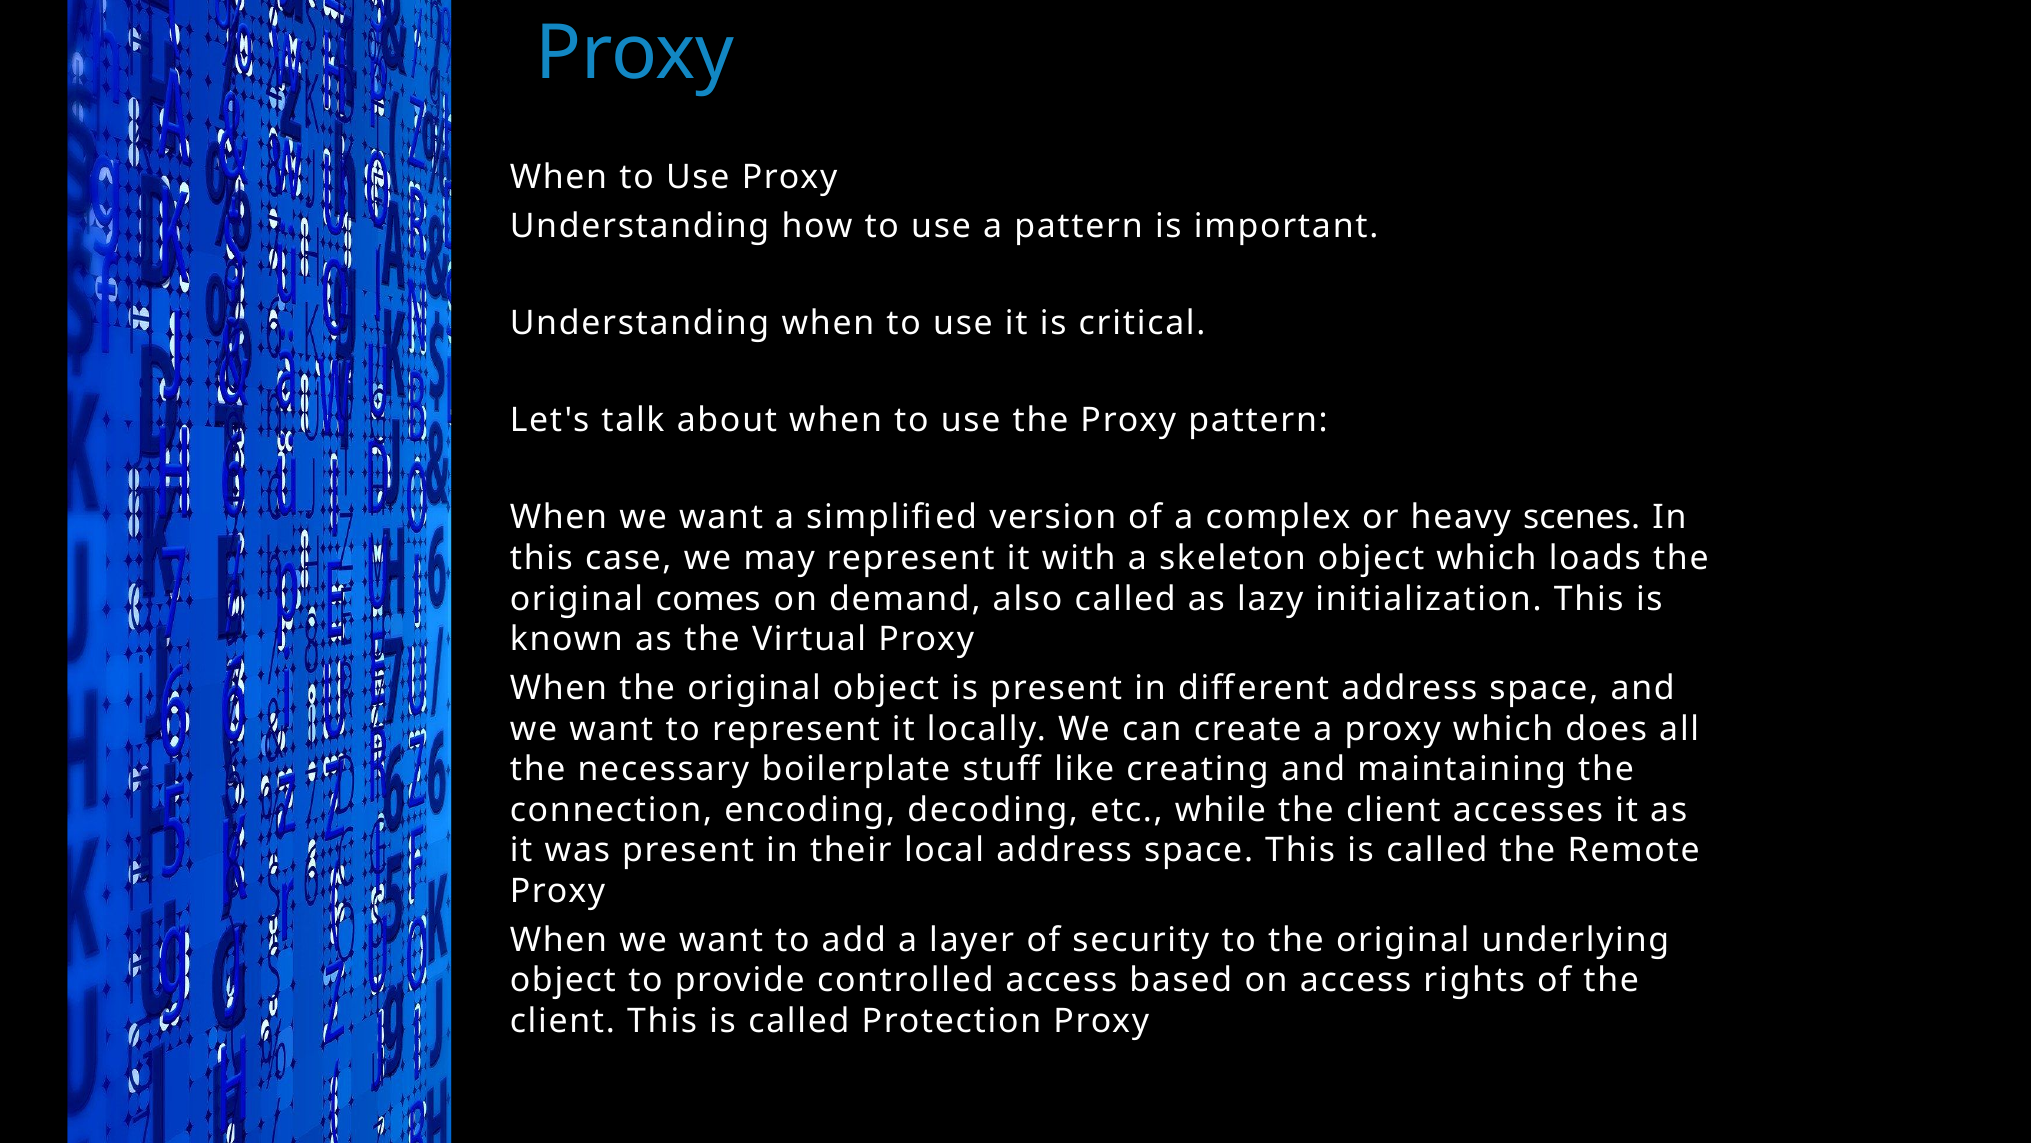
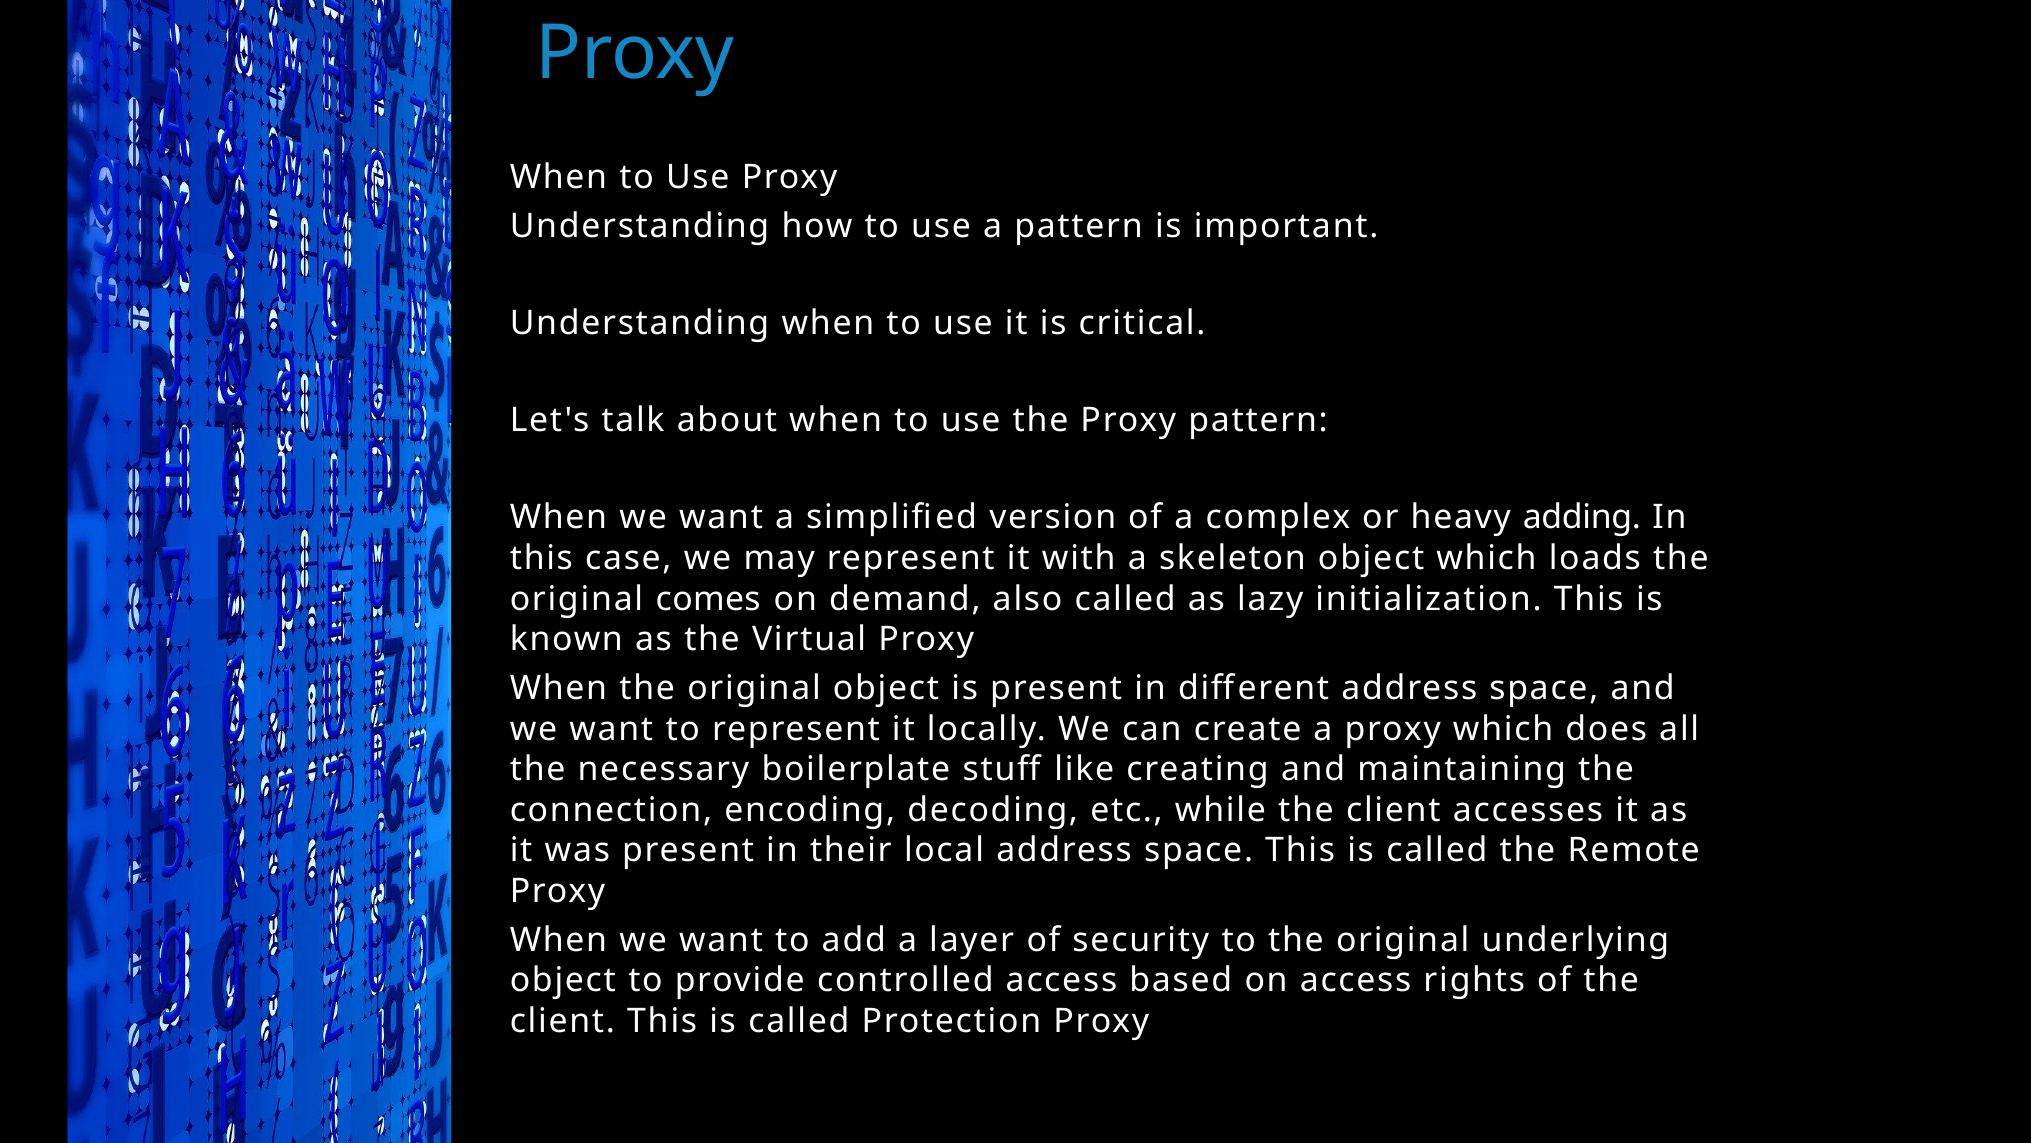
scenes: scenes -> adding (1582, 518)
